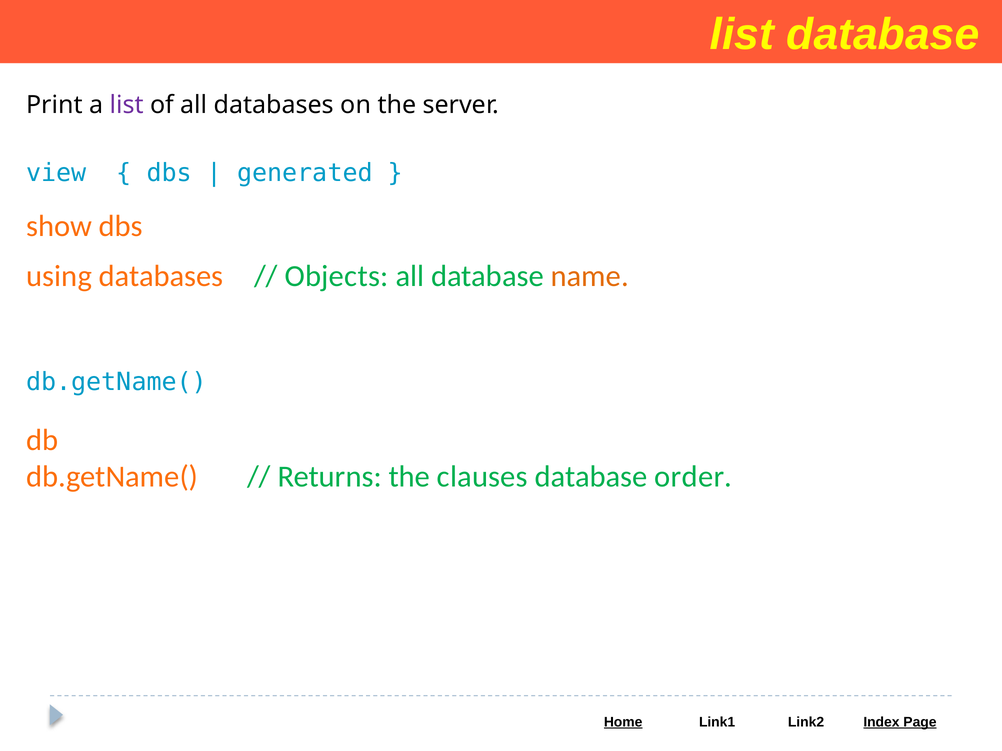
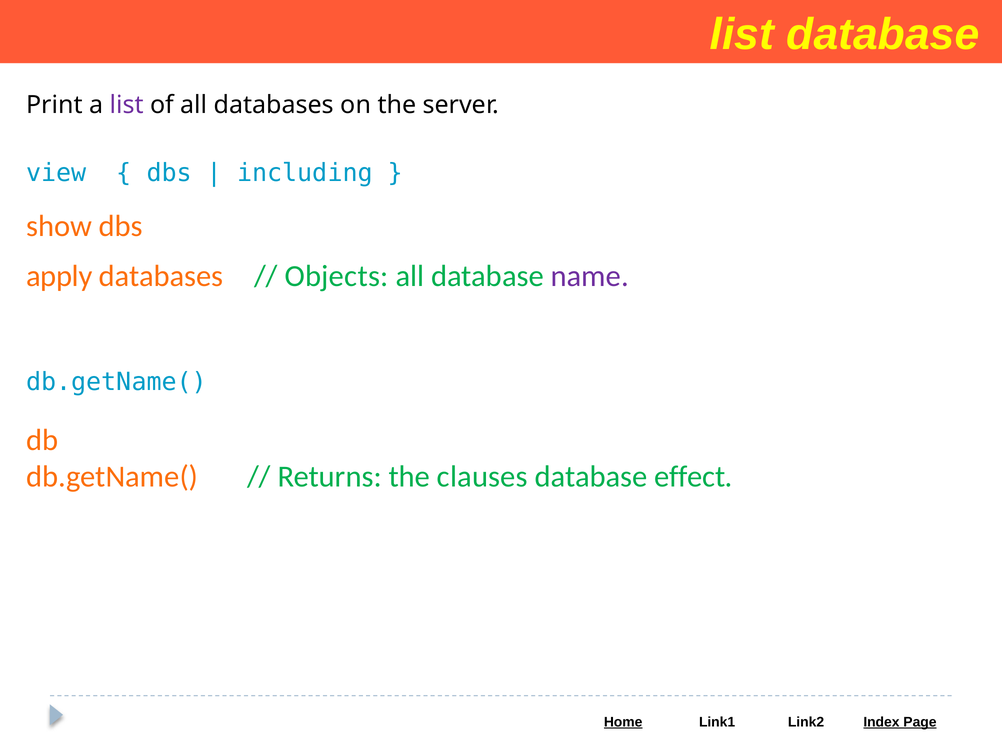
generated: generated -> including (305, 173)
using: using -> apply (59, 277)
name colour: orange -> purple (590, 277)
order: order -> effect (694, 477)
